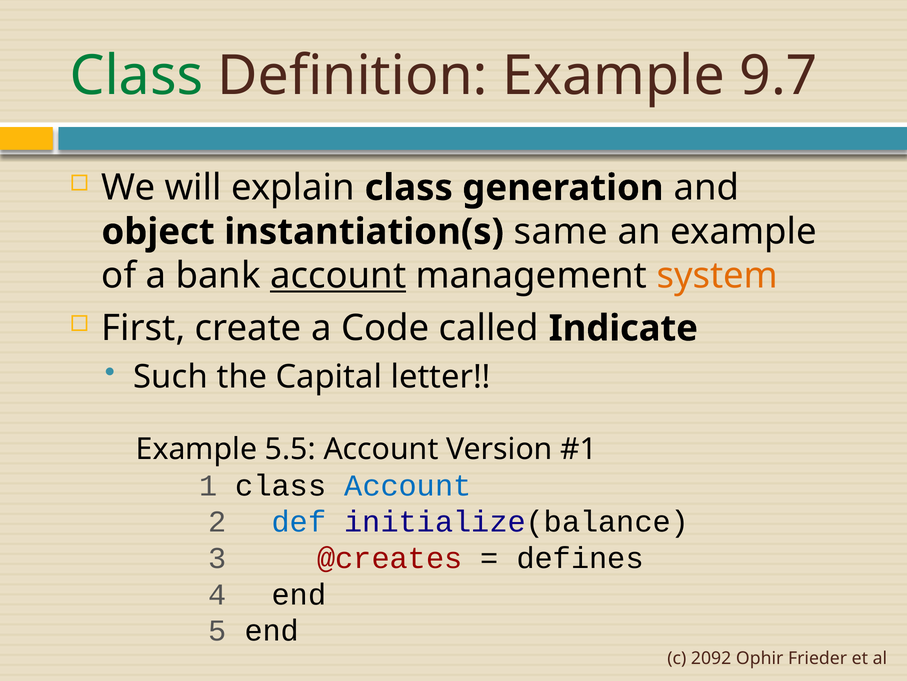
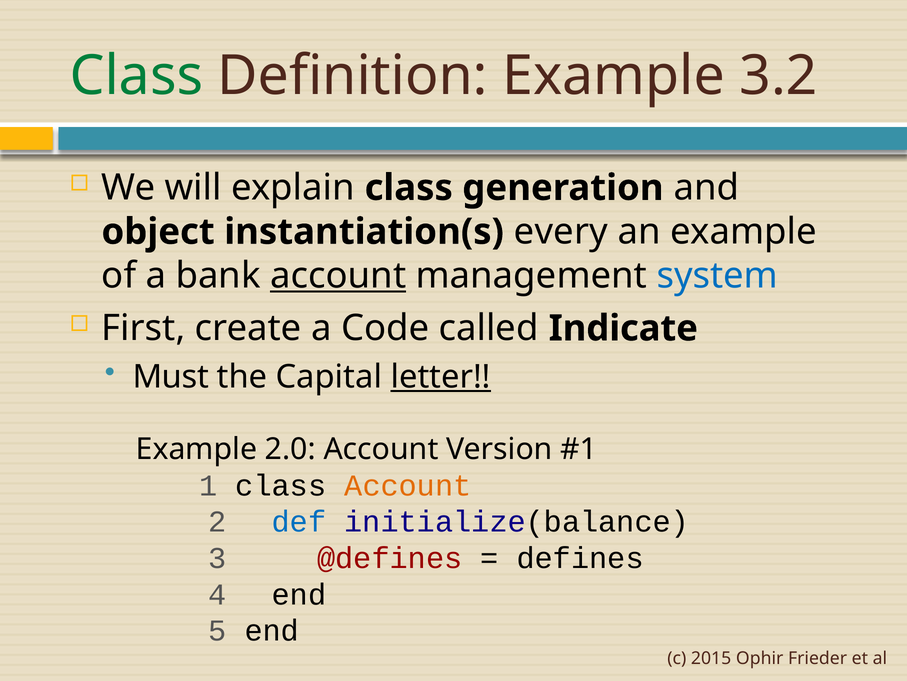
9.7: 9.7 -> 3.2 (778, 76)
same: same -> every (561, 232)
system colour: orange -> blue (717, 275)
Such: Such -> Must (171, 376)
letter underline: none -> present (441, 376)
5.5: 5.5 -> 2.0 (290, 449)
Account colour: blue -> orange (408, 485)
@creates: @creates -> @defines (390, 558)
2092: 2092 -> 2015 (711, 658)
